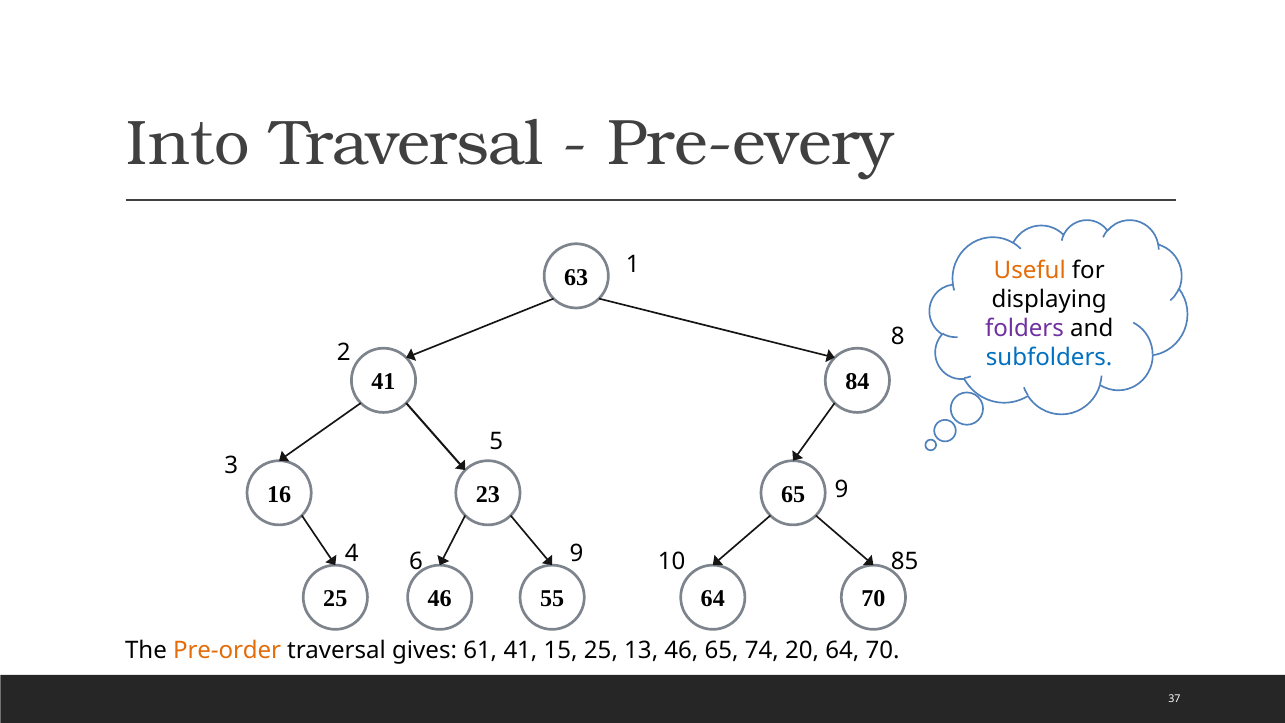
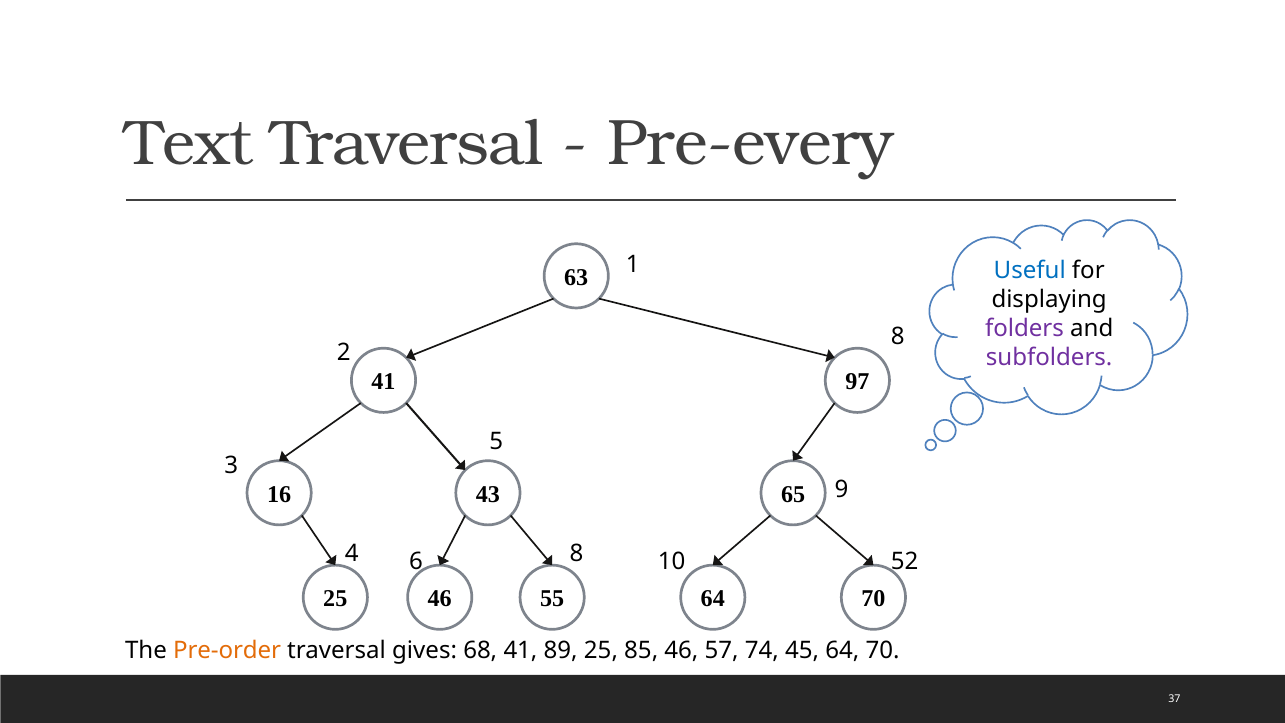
Into: Into -> Text (189, 144)
Useful colour: orange -> blue (1030, 270)
subfolders colour: blue -> purple (1049, 357)
84: 84 -> 97 (857, 382)
23: 23 -> 43 (488, 494)
6 9: 9 -> 8 (577, 554)
85: 85 -> 52 (905, 562)
61: 61 -> 68 (480, 650)
15: 15 -> 89 (561, 650)
13: 13 -> 85 (641, 650)
46 65: 65 -> 57 (722, 650)
20: 20 -> 45 (802, 650)
